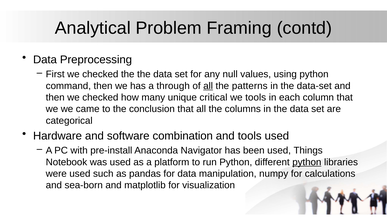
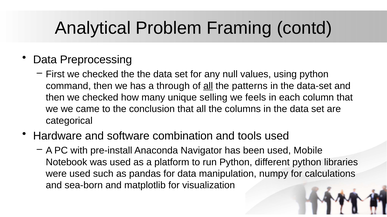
critical: critical -> selling (213, 98)
we tools: tools -> feels (256, 98)
Things: Things -> Mobile (308, 151)
python underline: present -> none (307, 163)
